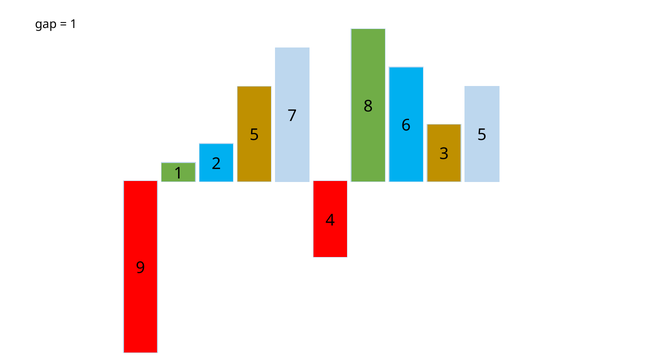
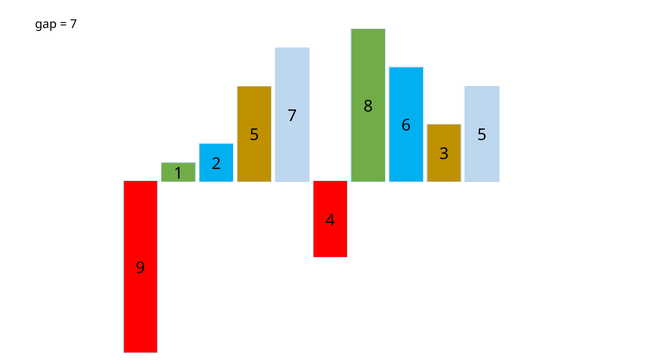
1: 1 -> 7 (74, 24)
